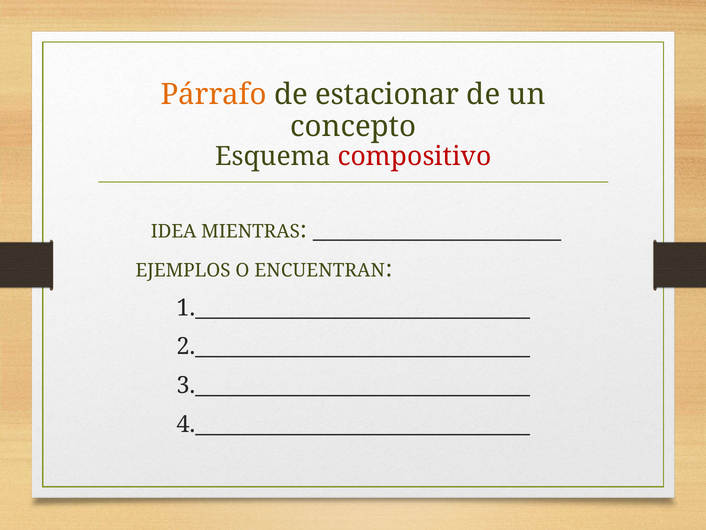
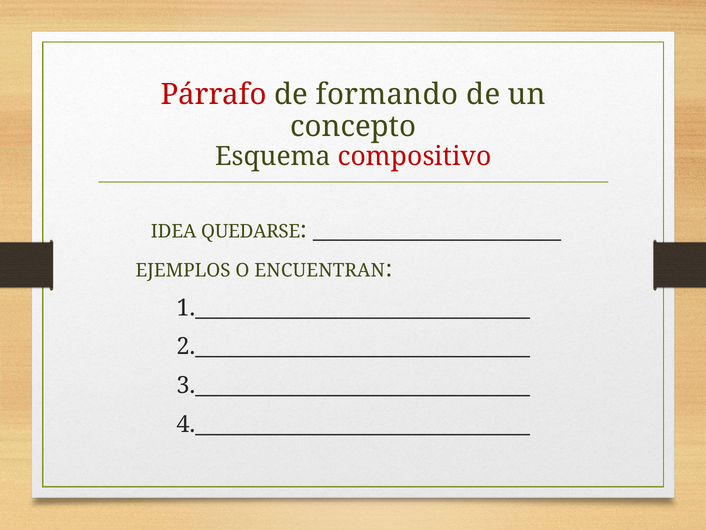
Párrafo colour: orange -> red (214, 95)
estacionar: estacionar -> formando (387, 95)
MIENTRAS: MIENTRAS -> QUEDARSE (251, 231)
